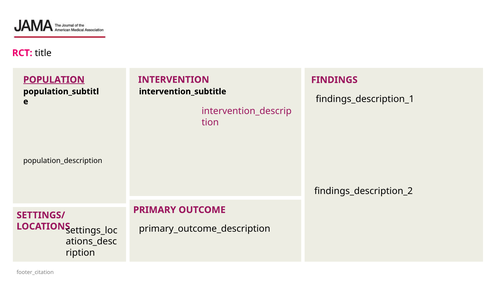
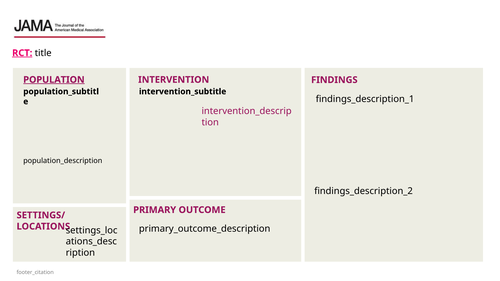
RCT underline: none -> present (22, 53)
